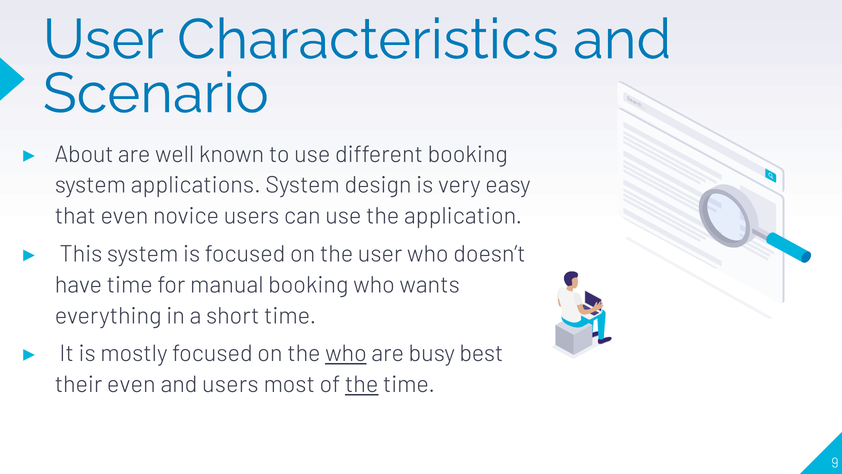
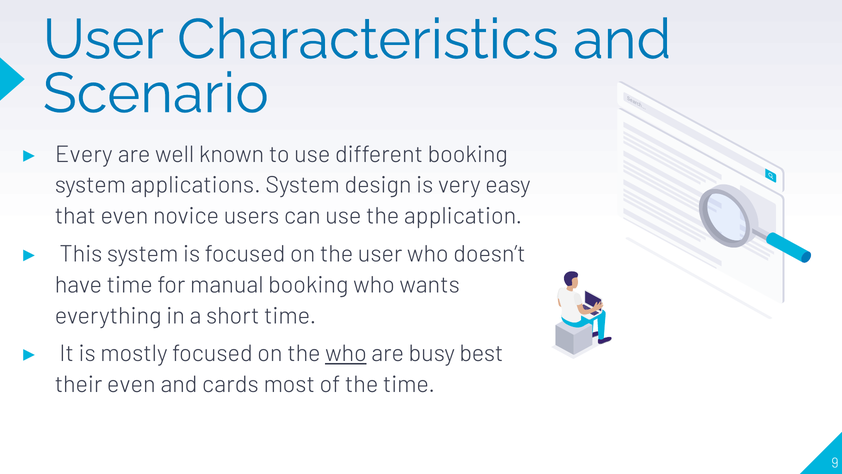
About: About -> Every (84, 154)
and users: users -> cards (230, 384)
the underline: present -> none (362, 384)
